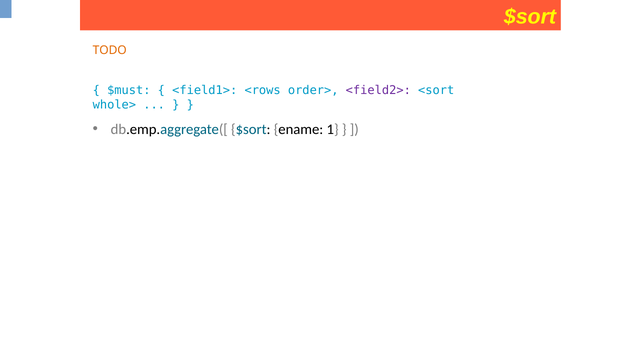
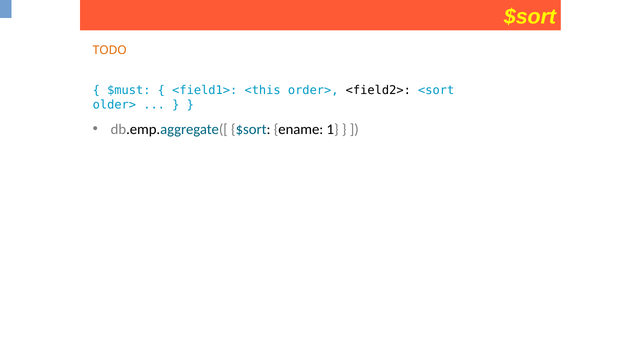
<rows: <rows -> <this (263, 91)
<field2> colour: purple -> black (378, 91)
whole>: whole> -> older> (114, 105)
